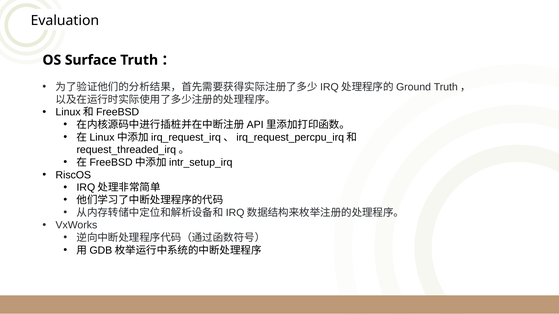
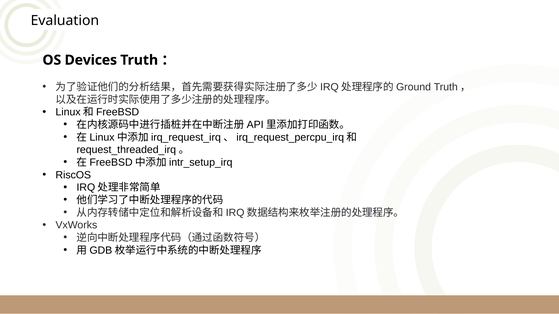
Surface: Surface -> Devices (91, 60)
